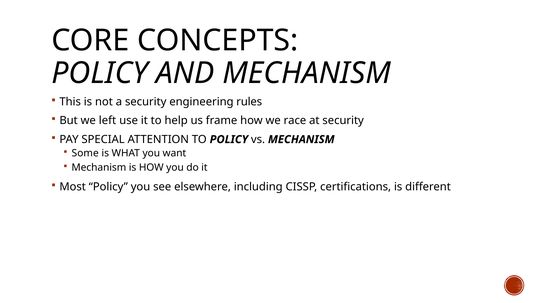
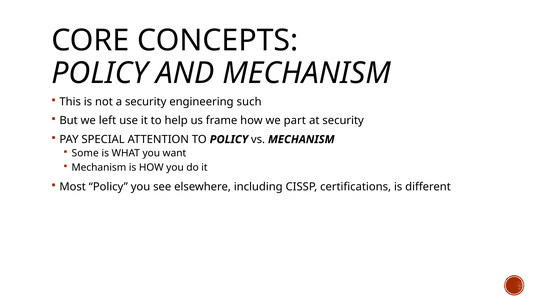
rules: rules -> such (249, 102)
race: race -> part (295, 121)
